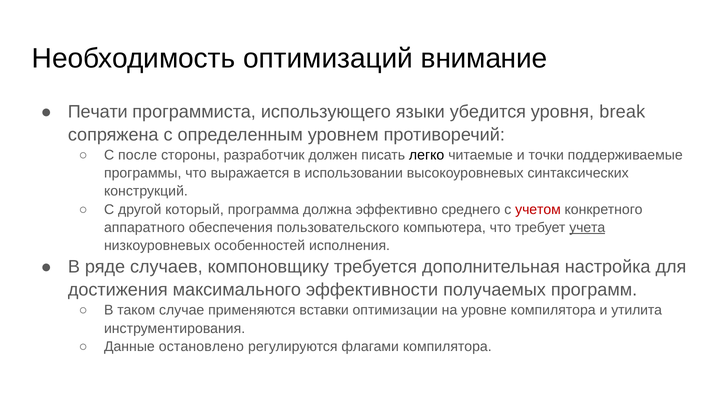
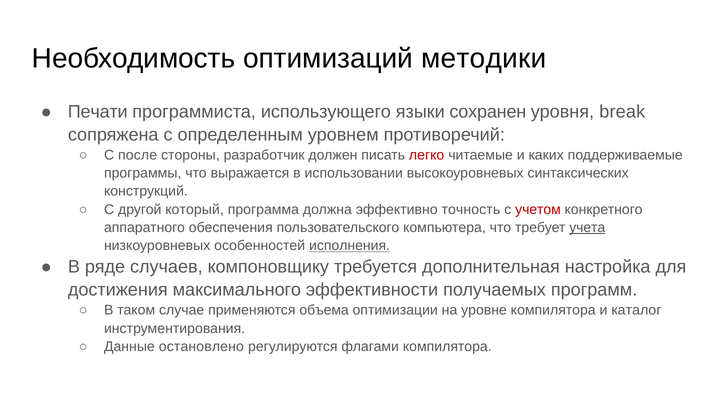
внимание: внимание -> методики (484, 58)
убедится: убедится -> сохранен (488, 112)
легко colour: black -> red (427, 155)
точки: точки -> каких (546, 155)
среднего: среднего -> точность (471, 210)
исполнения underline: none -> present (350, 246)
вставки: вставки -> объема (324, 310)
утилита: утилита -> каталог (636, 310)
